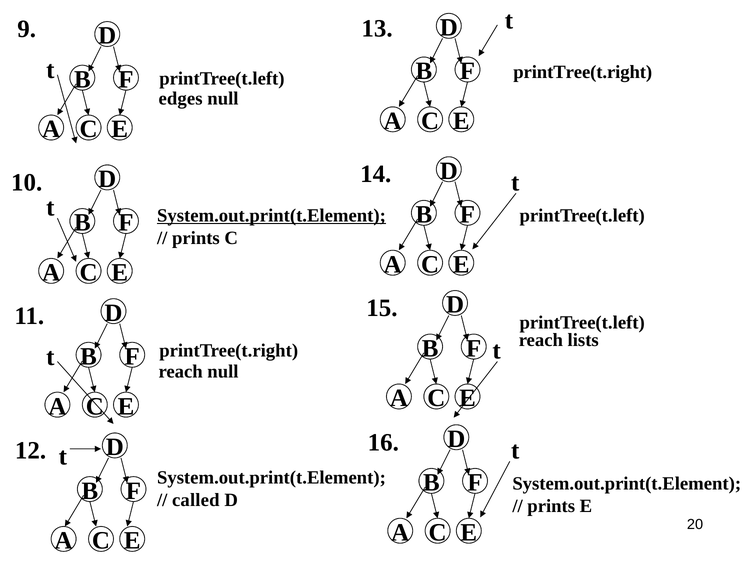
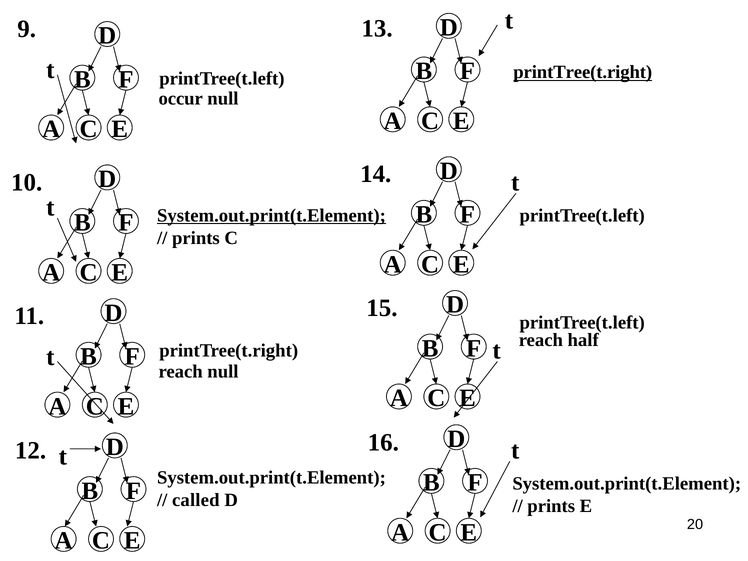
printTree(t.right underline: none -> present (583, 72)
edges: edges -> occur (181, 98)
lists: lists -> half (583, 340)
